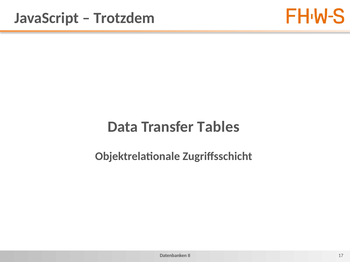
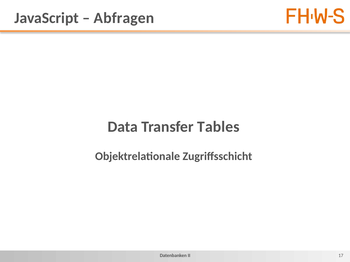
Trotzdem: Trotzdem -> Abfragen (124, 18)
